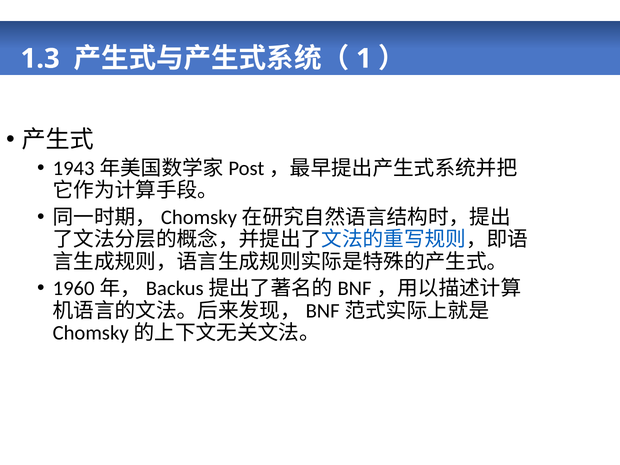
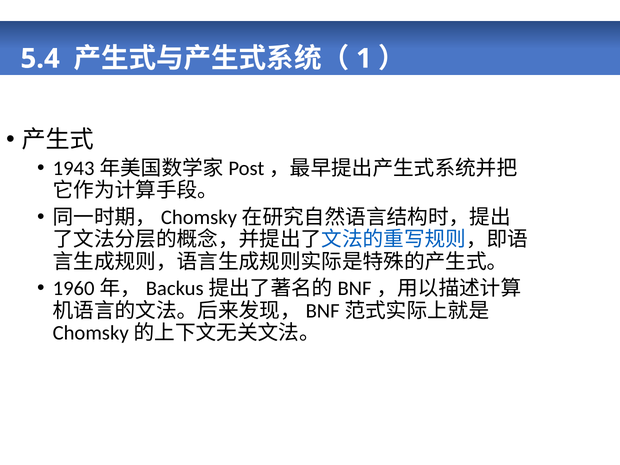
1.3: 1.3 -> 5.4 (40, 59)
